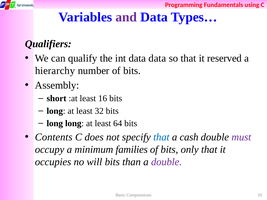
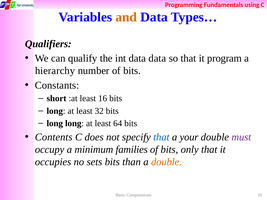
and colour: purple -> orange (126, 17)
reserved: reserved -> program (224, 58)
Assembly: Assembly -> Constants (57, 85)
cash: cash -> your (189, 137)
will: will -> sets (94, 162)
double colour: purple -> orange (166, 162)
